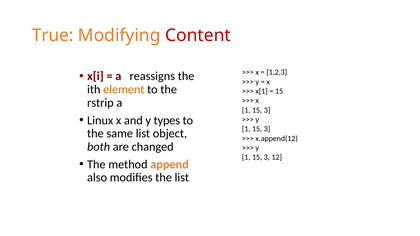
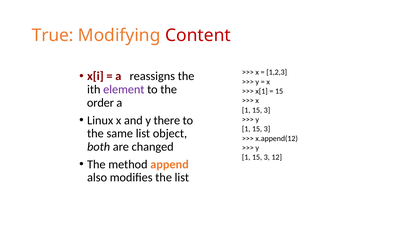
element colour: orange -> purple (124, 90)
rstrip: rstrip -> order (100, 103)
types: types -> there (167, 120)
